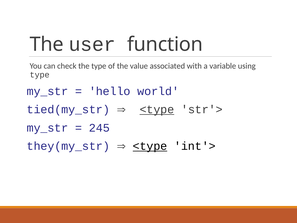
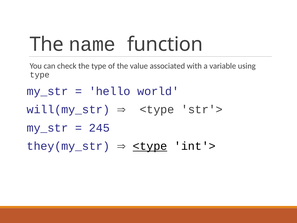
user: user -> name (92, 44)
tied(my_str: tied(my_str -> will(my_str (68, 109)
<type underline: present -> none (157, 109)
